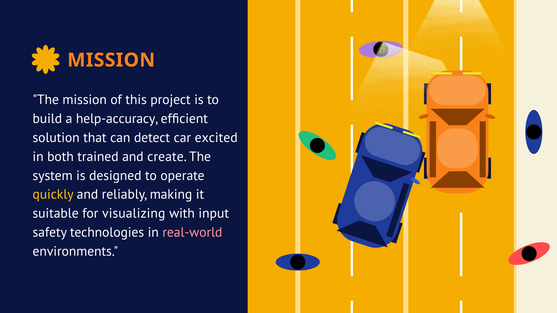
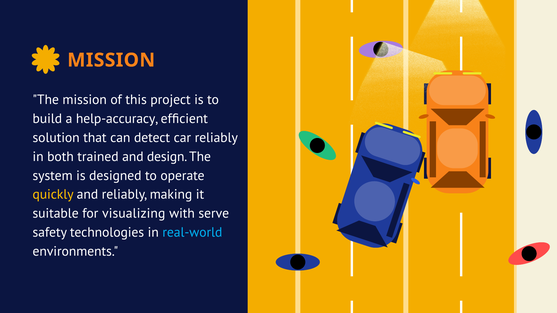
car excited: excited -> reliably (216, 138)
create: create -> design (167, 157)
input: input -> serve (214, 214)
real-world colour: pink -> light blue (192, 233)
